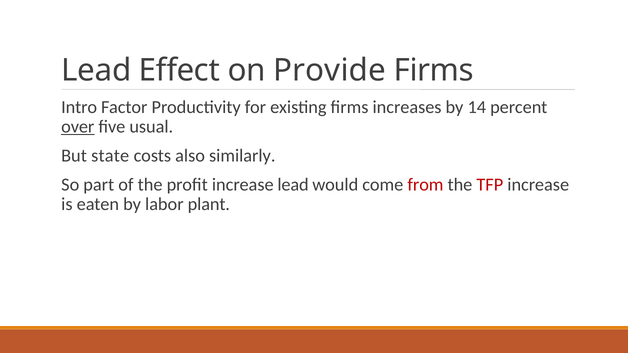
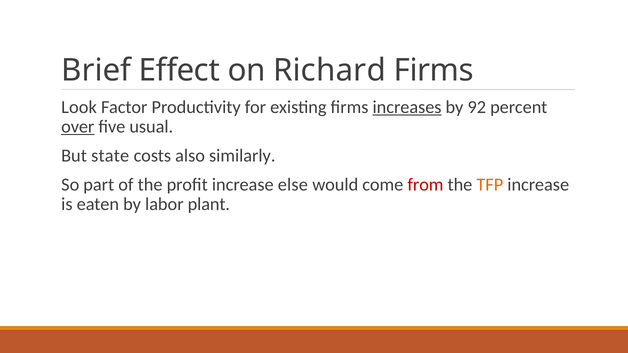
Lead: Lead -> Brief (96, 70)
Provide: Provide -> Richard (329, 70)
Intro: Intro -> Look (79, 107)
increases underline: none -> present (407, 107)
14: 14 -> 92 (477, 107)
increase lead: lead -> else (293, 185)
TFP colour: red -> orange (490, 185)
